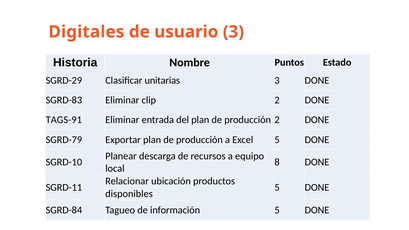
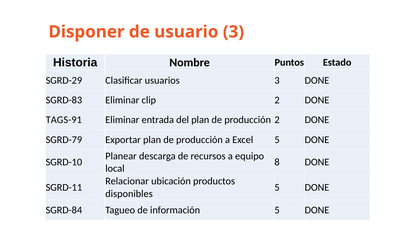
Digitales: Digitales -> Disponer (86, 32)
unitarias: unitarias -> usuarios (162, 80)
